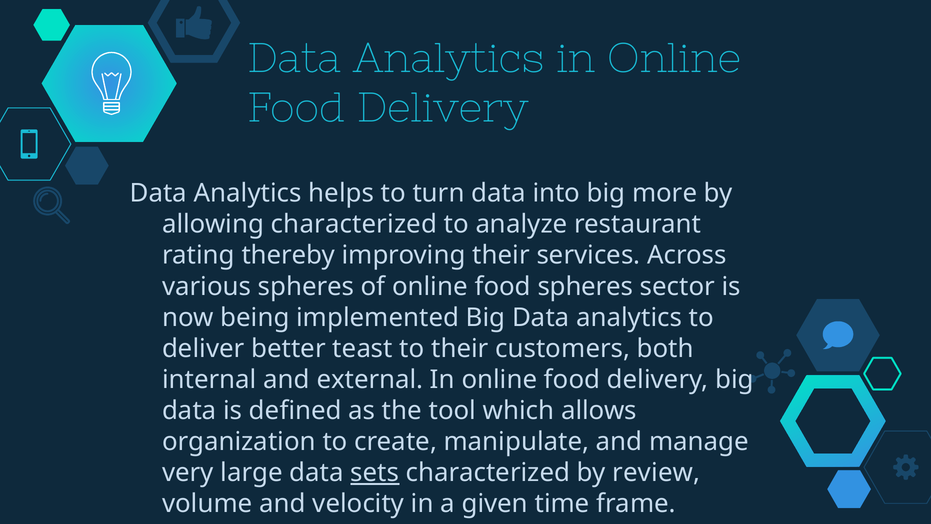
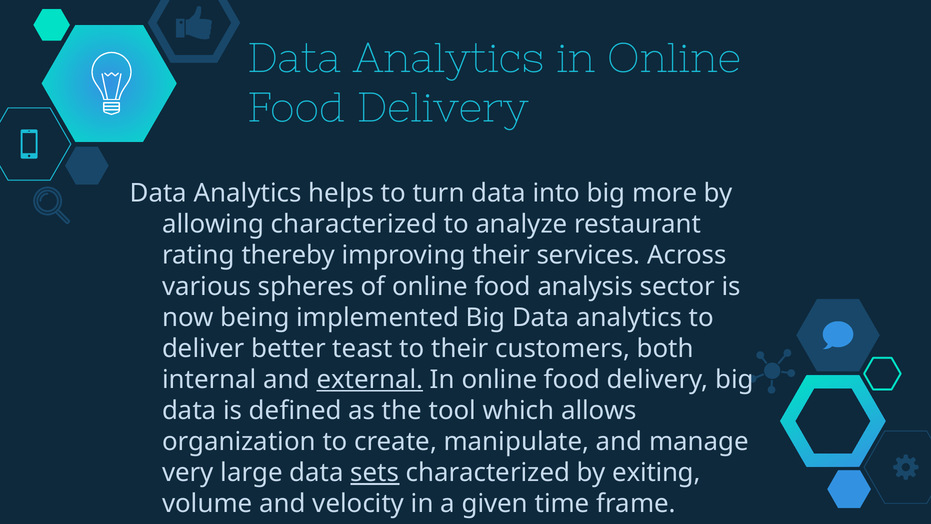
food spheres: spheres -> analysis (585, 286)
external underline: none -> present (370, 379)
review: review -> exiting (656, 473)
